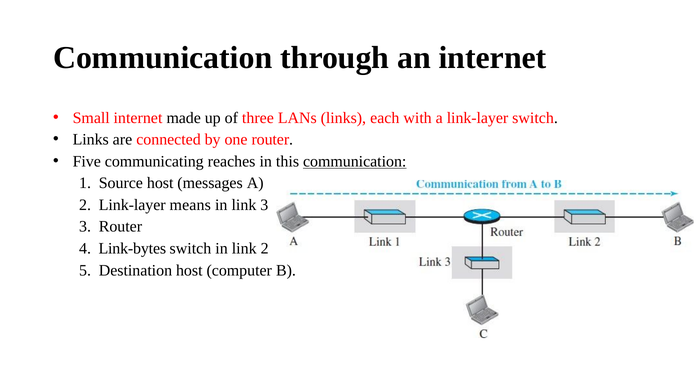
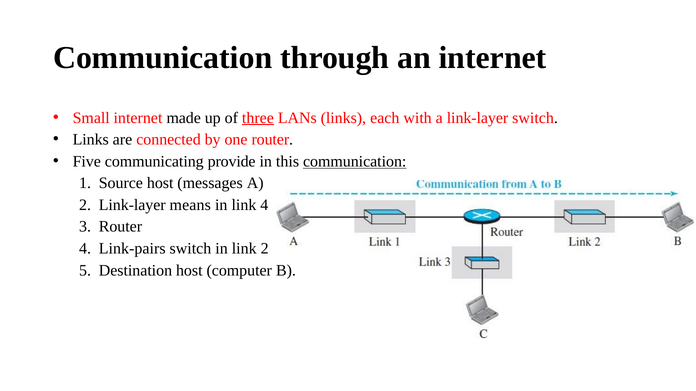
three underline: none -> present (258, 118)
reaches: reaches -> provide (232, 162)
link 3: 3 -> 4 (264, 205)
Link-bytes: Link-bytes -> Link-pairs (132, 249)
